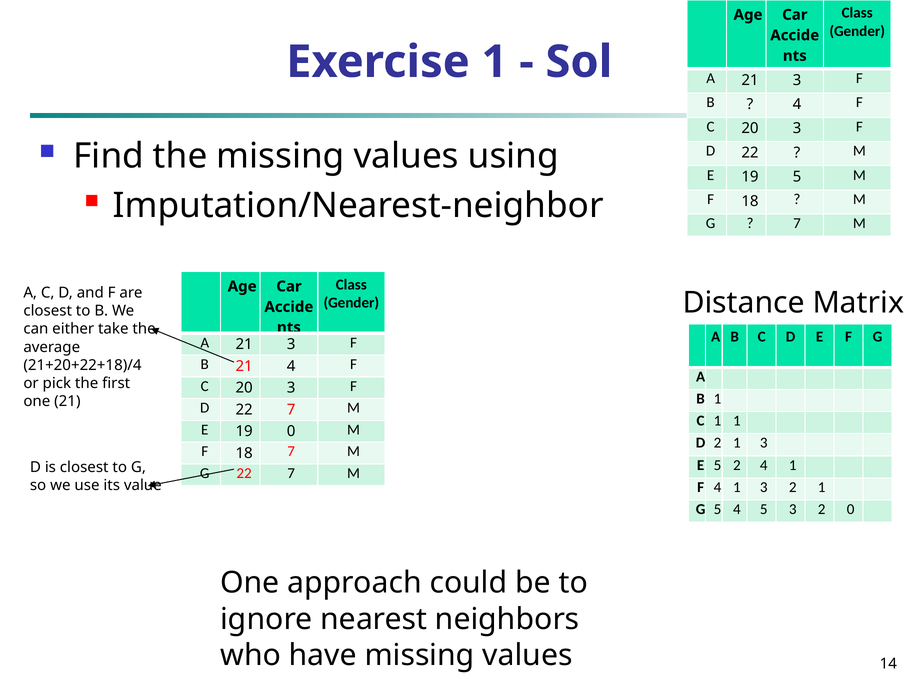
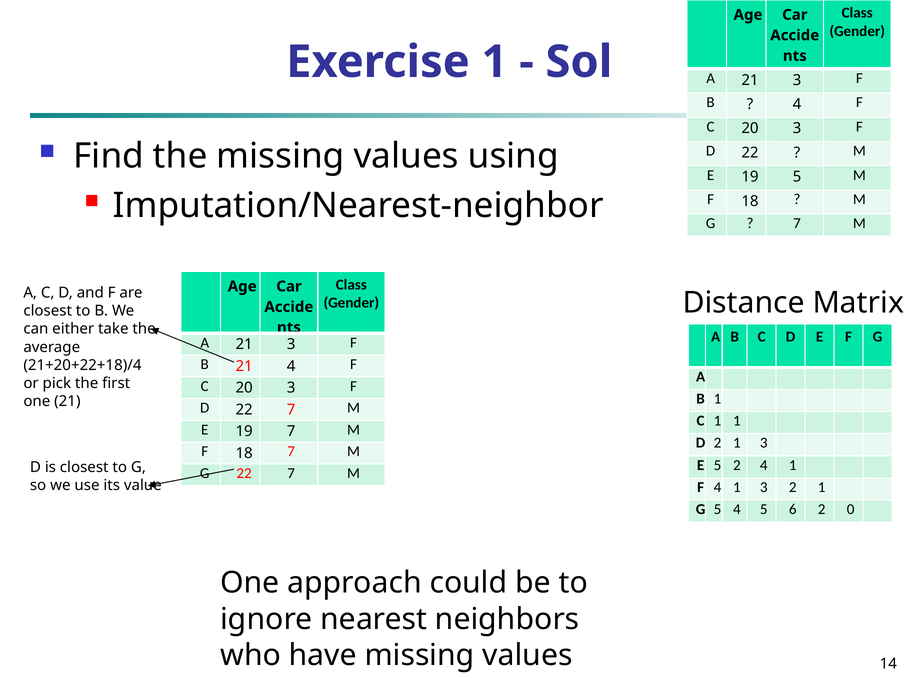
19 0: 0 -> 7 (291, 432)
5 3: 3 -> 6 (793, 510)
